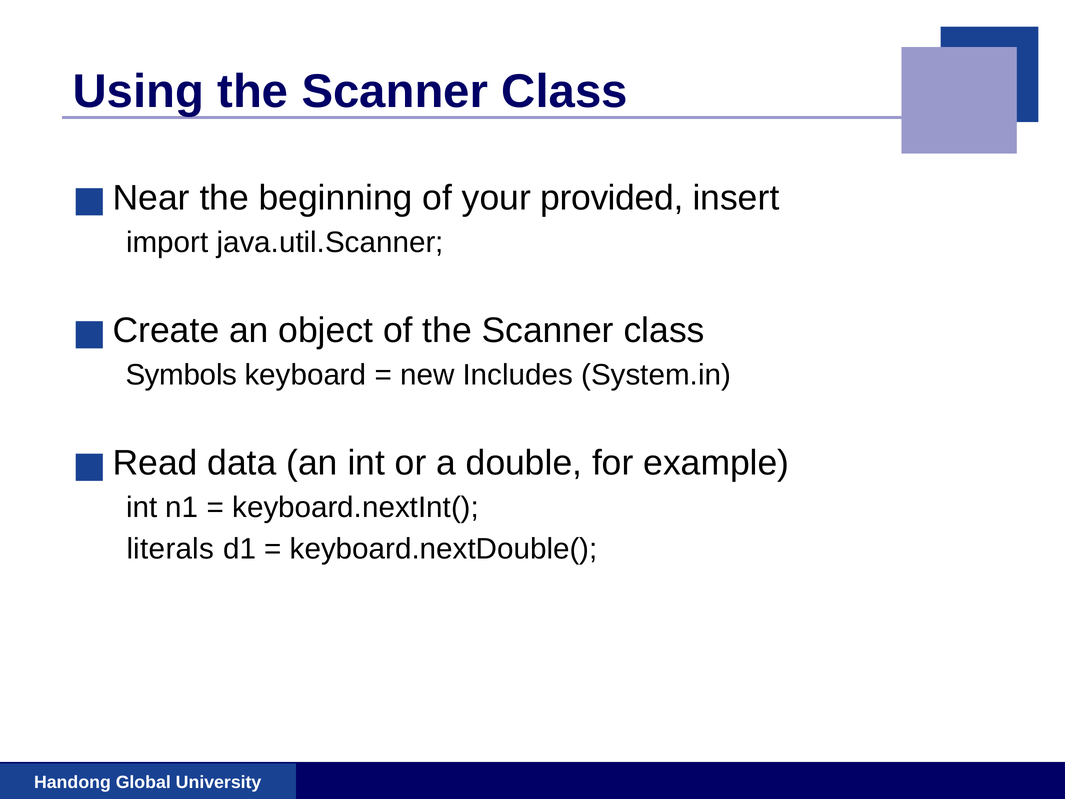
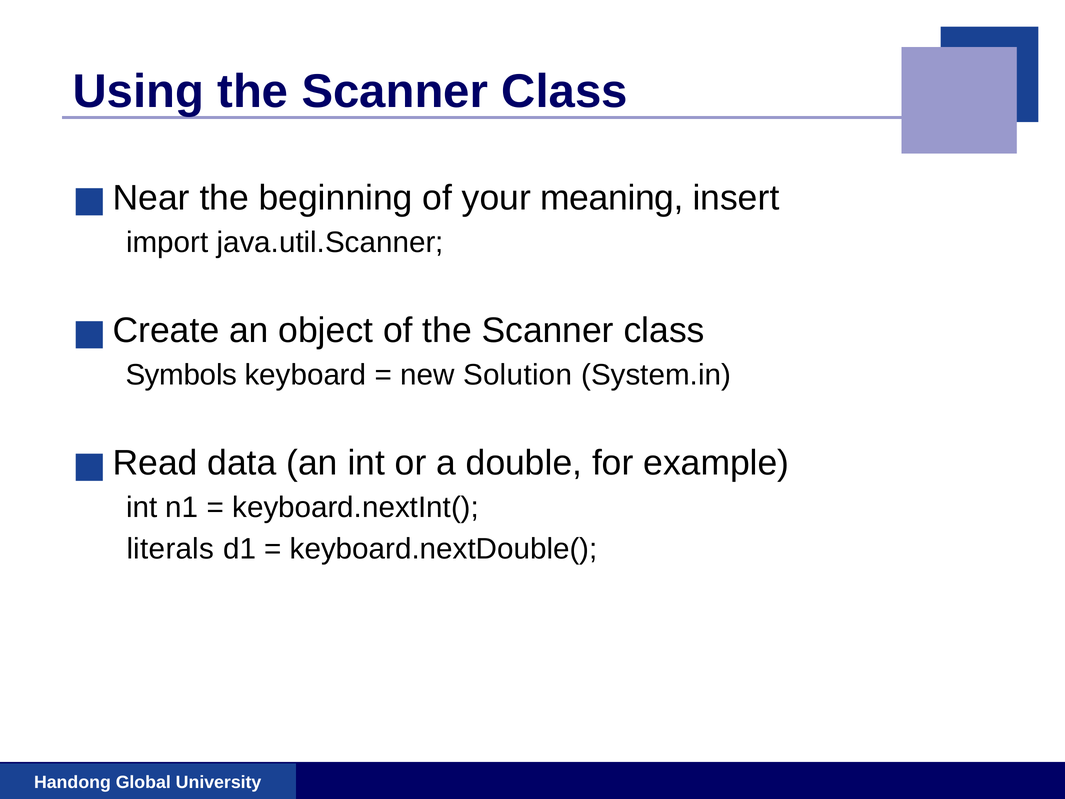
provided: provided -> meaning (612, 198)
Includes: Includes -> Solution (518, 375)
